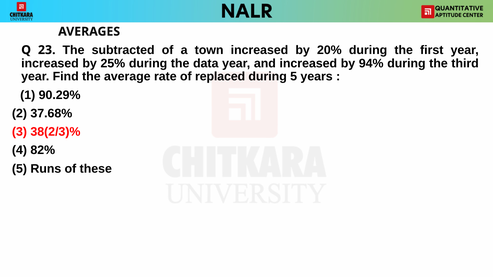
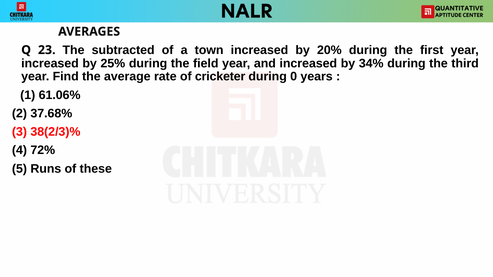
data: data -> field (206, 63)
94%: 94% -> 34% (371, 63)
replaced: replaced -> cricketer (220, 77)
during 5: 5 -> 0 (294, 77)
90.29%: 90.29% -> 61.06% (60, 95)
82%: 82% -> 72% (43, 150)
